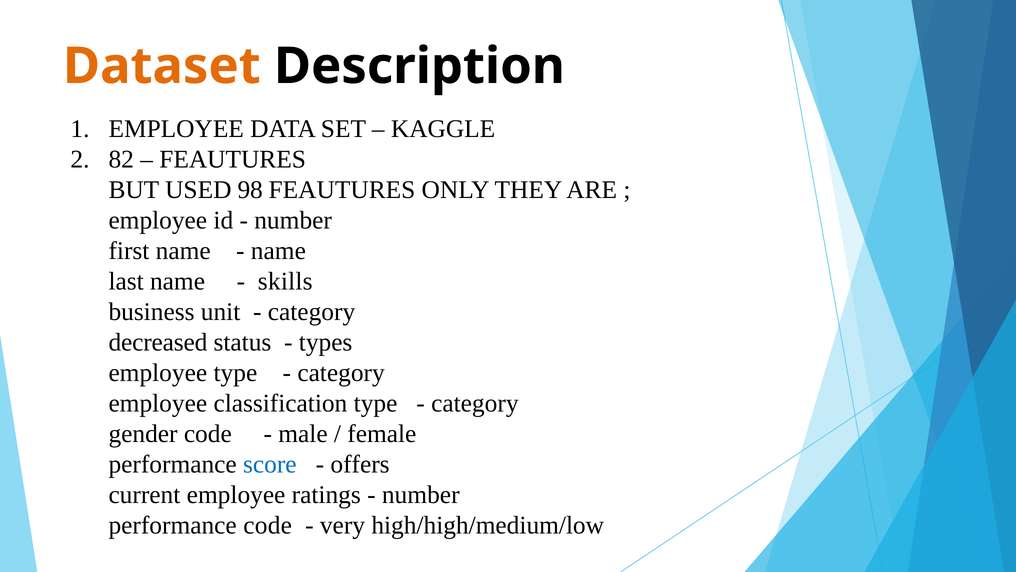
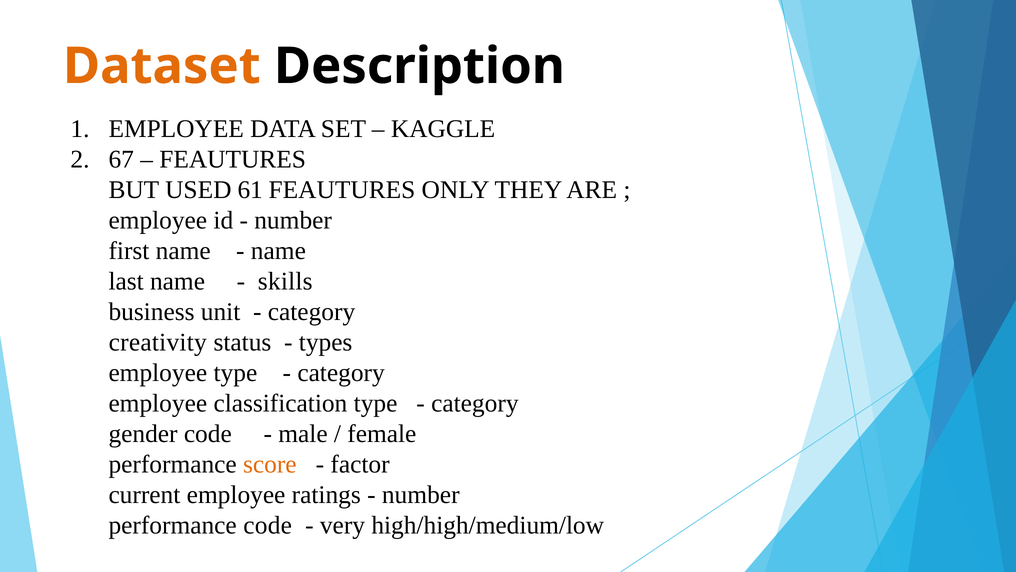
82: 82 -> 67 (121, 159)
98: 98 -> 61 (250, 190)
decreased: decreased -> creativity (158, 342)
score colour: blue -> orange (270, 464)
offers: offers -> factor (360, 464)
